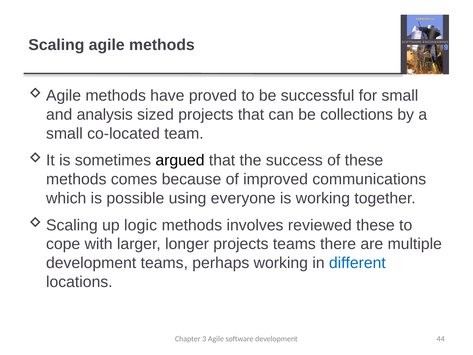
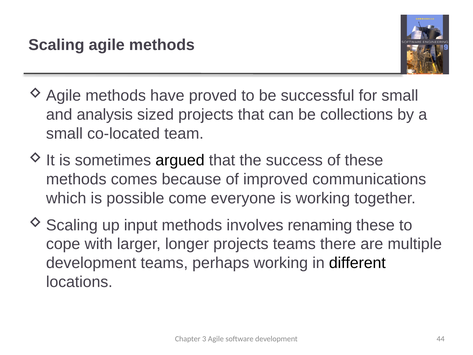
using: using -> come (188, 198)
logic: logic -> input (141, 225)
reviewed: reviewed -> renaming (320, 225)
different colour: blue -> black (357, 263)
